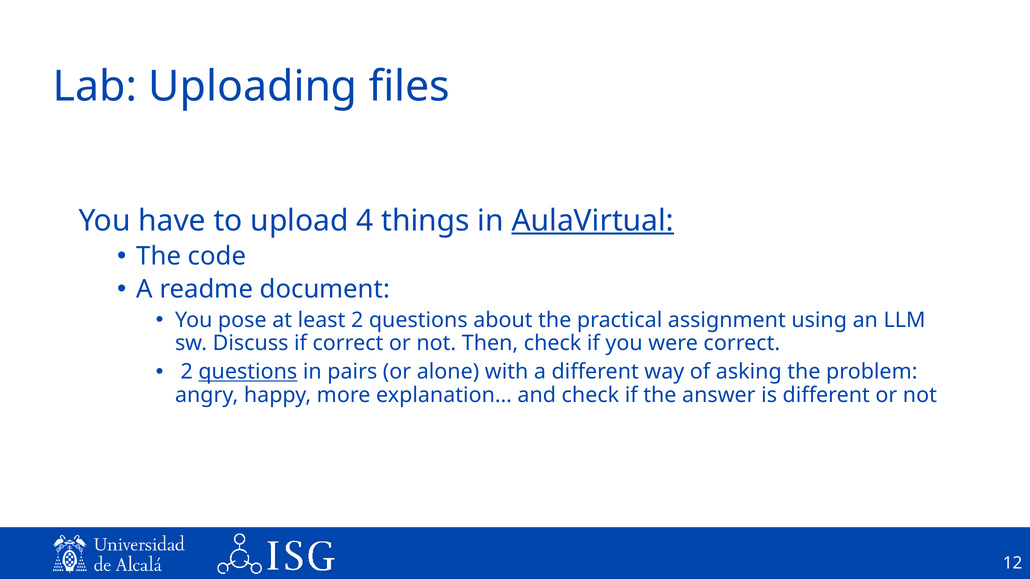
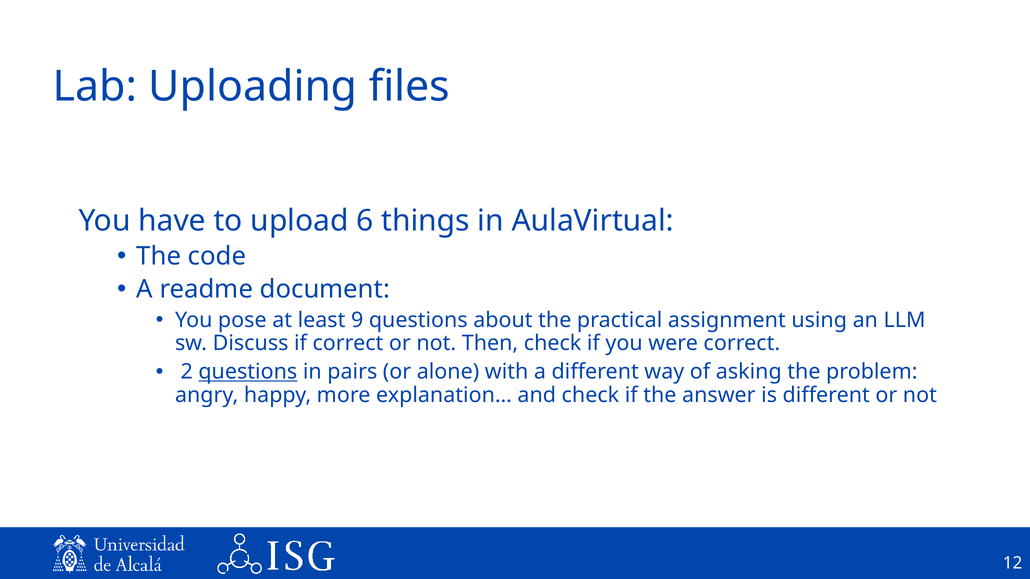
4: 4 -> 6 (365, 221)
AulaVirtual underline: present -> none (593, 221)
least 2: 2 -> 9 (357, 320)
